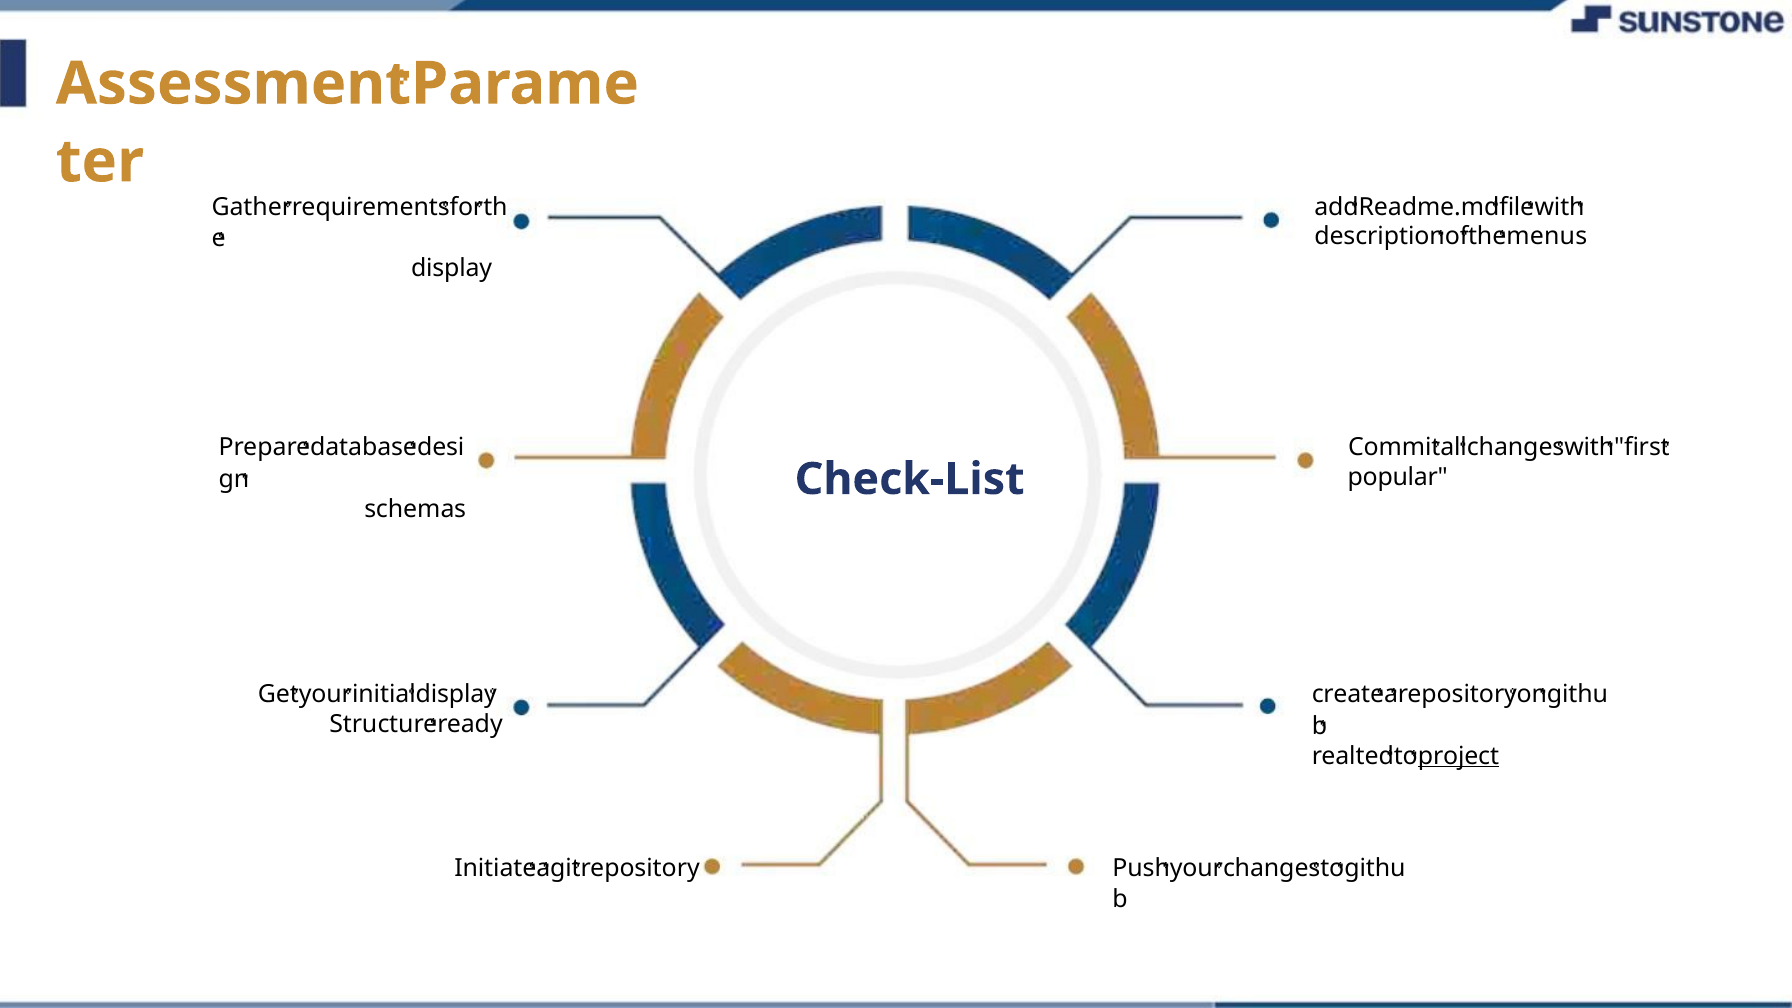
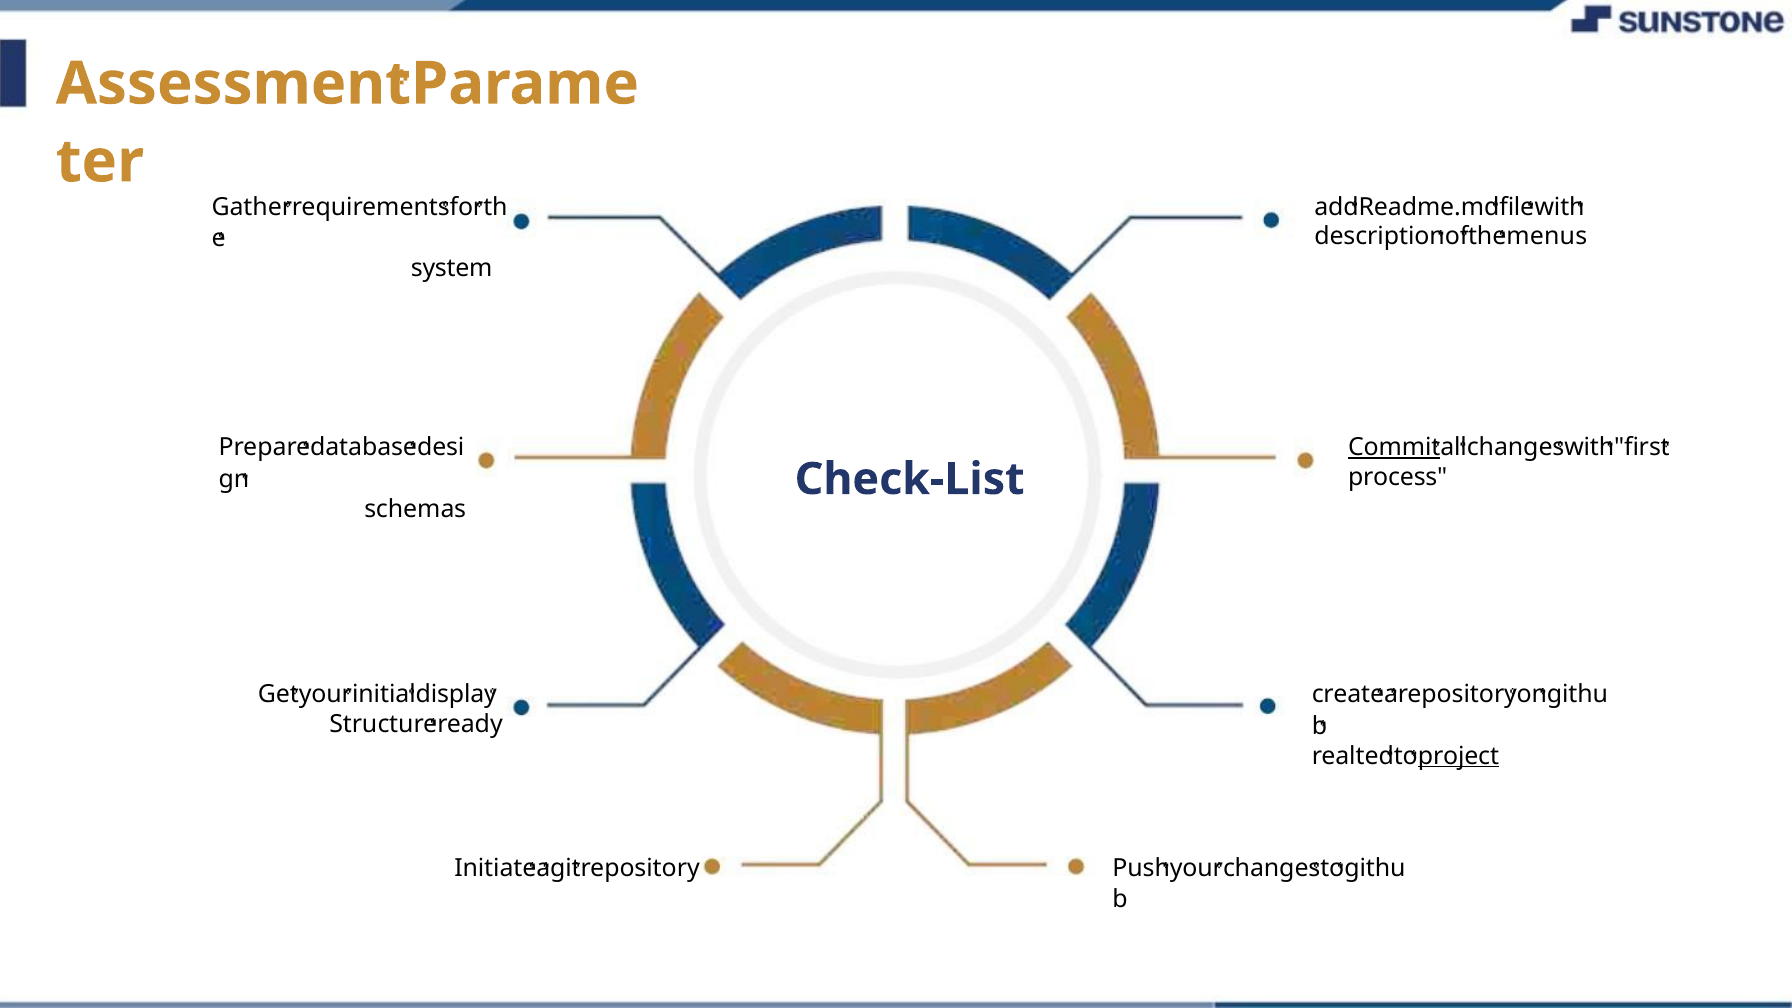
display: display -> system (452, 268)
Commit underline: none -> present (1394, 447)
popular: popular -> process (1398, 477)
